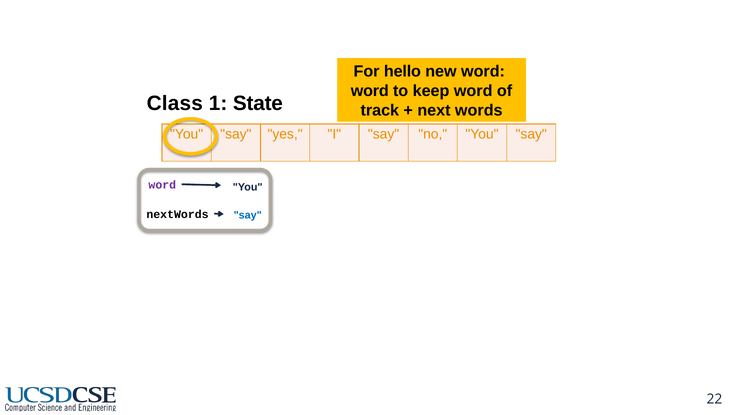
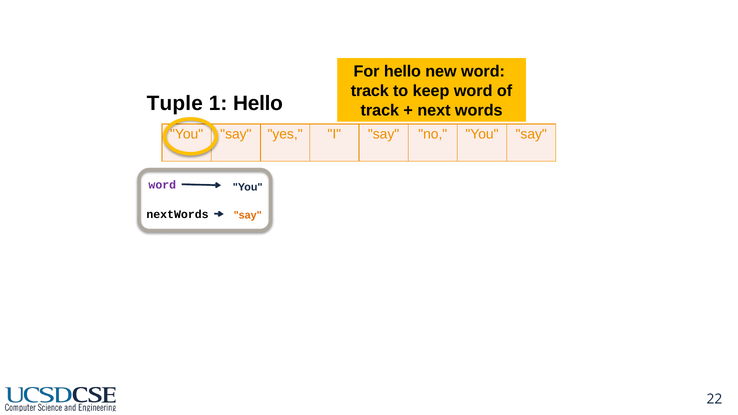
word: word -> track (370, 91)
Class: Class -> Tuple (175, 103)
1 State: State -> Hello (258, 103)
say colour: blue -> orange (248, 215)
